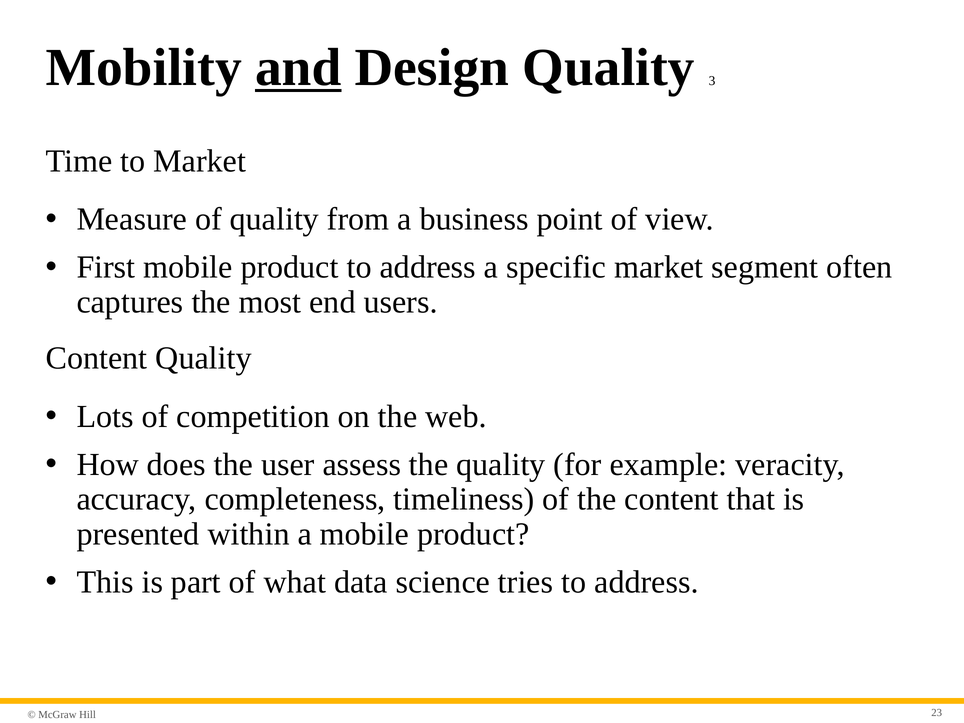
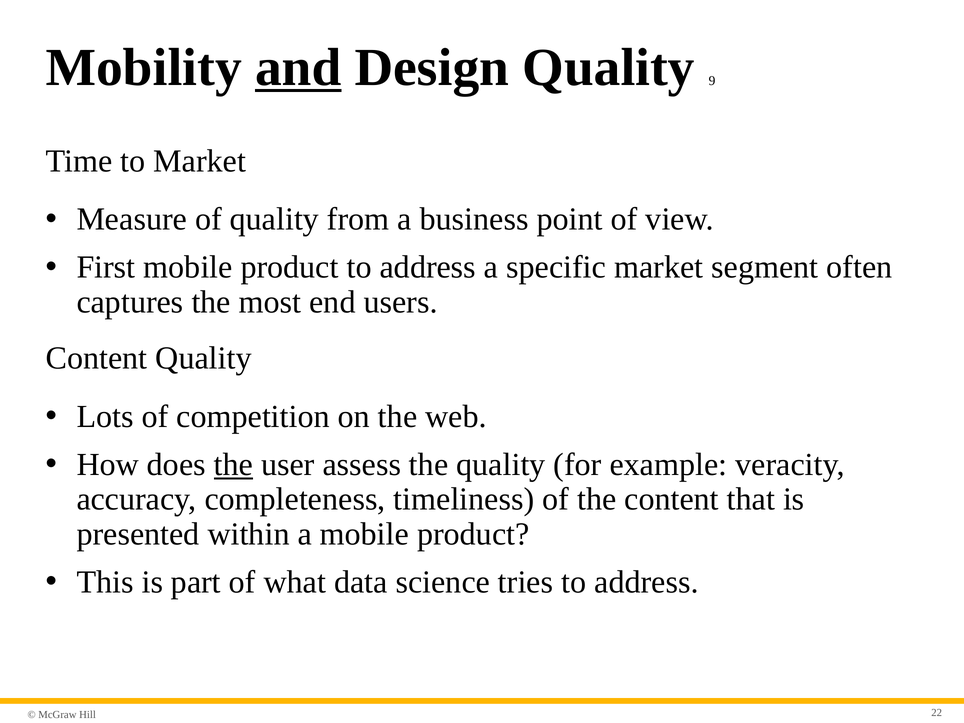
3: 3 -> 9 (712, 81)
the underline: none -> present (234, 465)
23: 23 -> 22 (937, 713)
